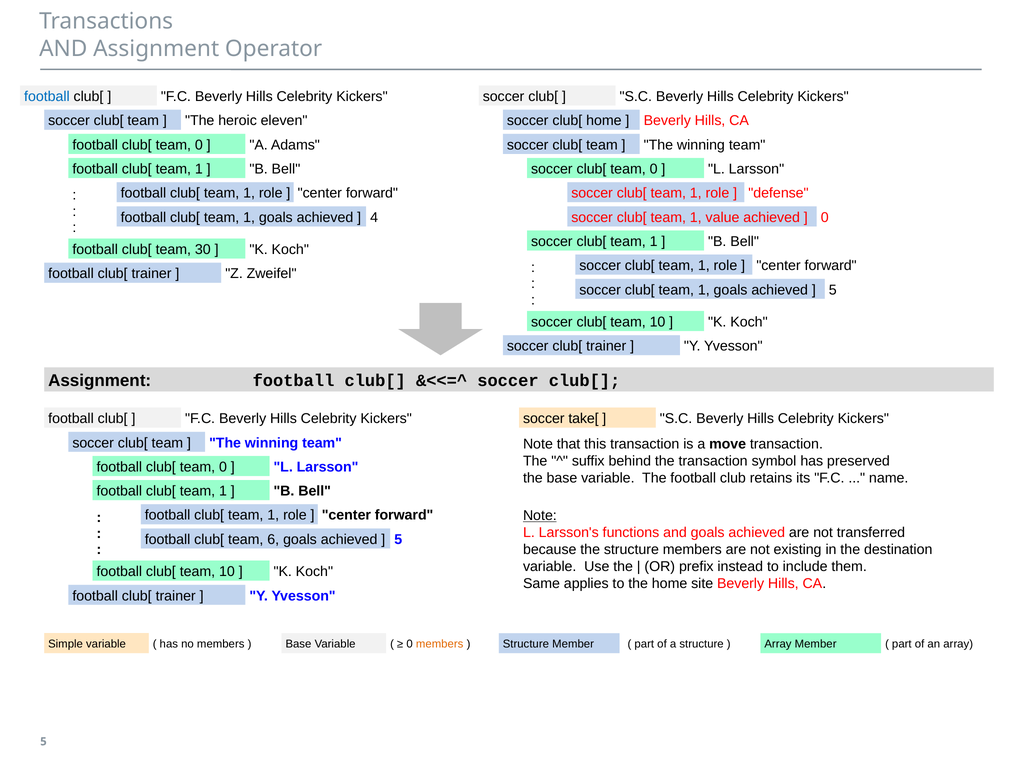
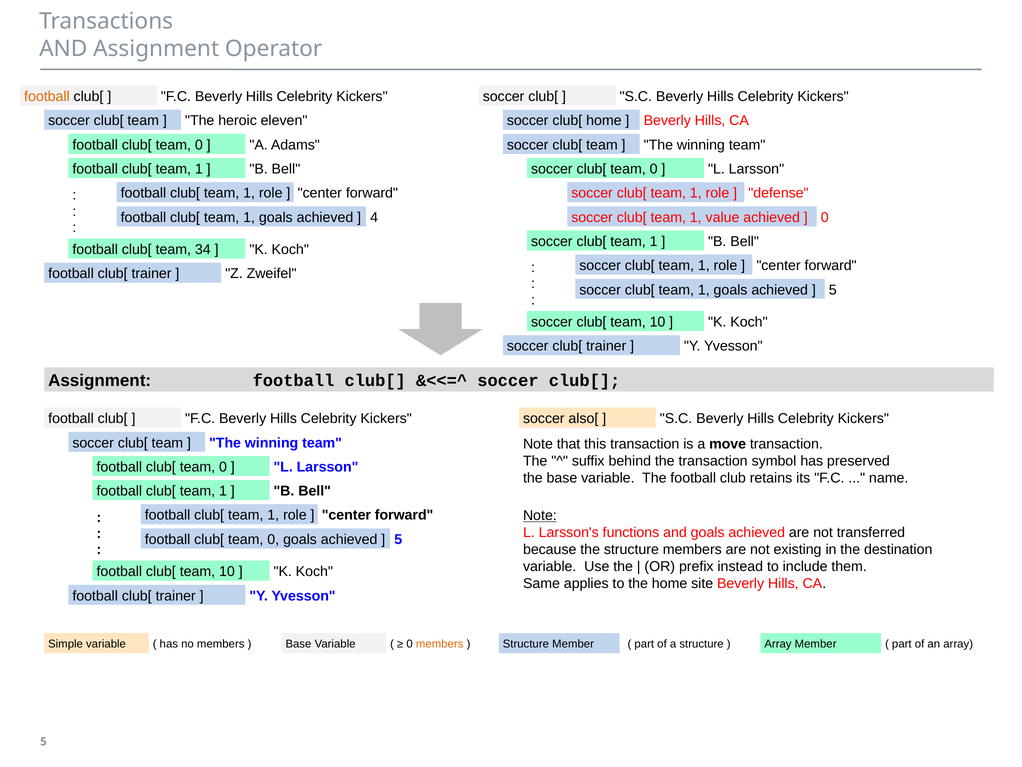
football colour: blue -> orange (47, 97)
30: 30 -> 34 (203, 249)
take[: take[ -> also[ (583, 418)
6: 6 -> 0 (273, 539)
